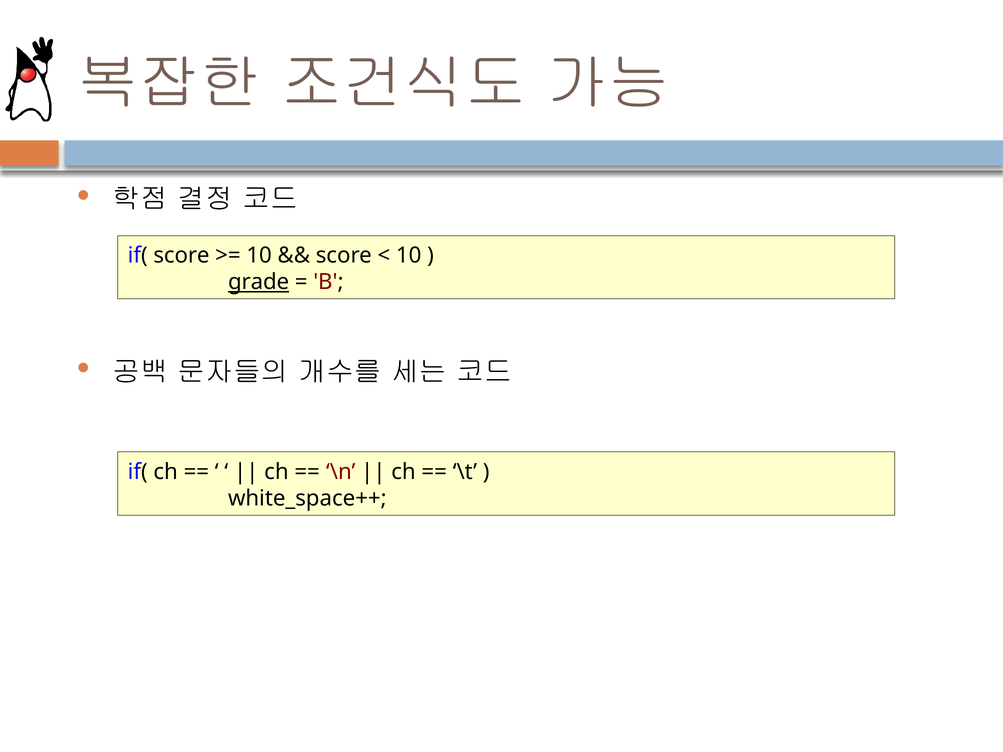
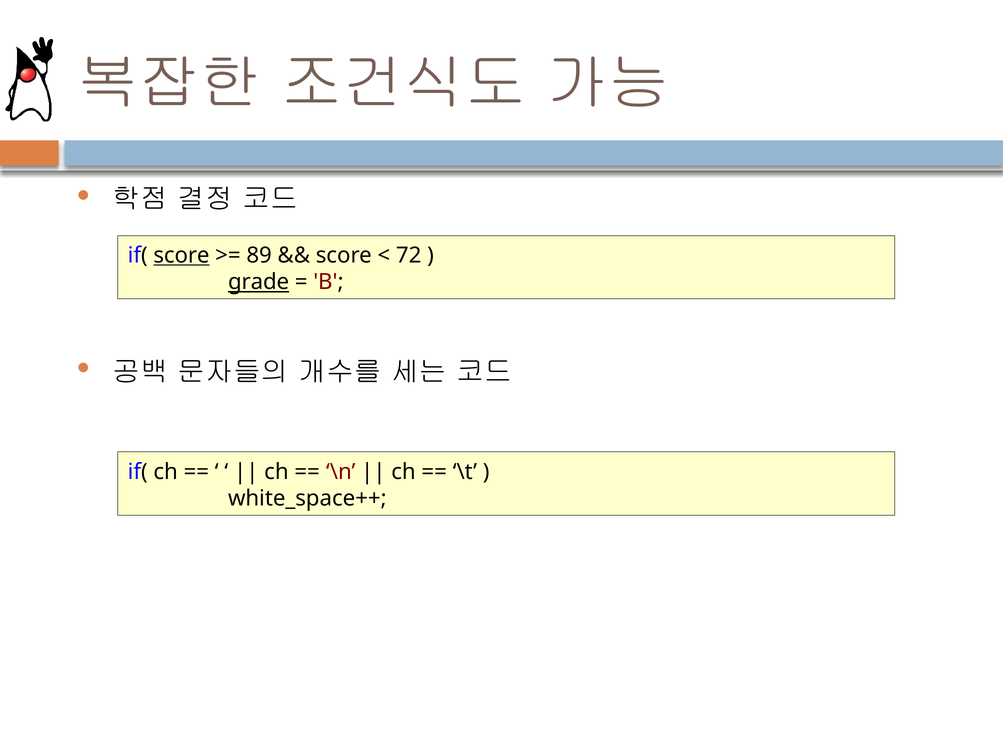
score underline: none -> present (181, 255)
10: 10 -> 89 (259, 255)
10: 10 -> 72 (409, 255)
